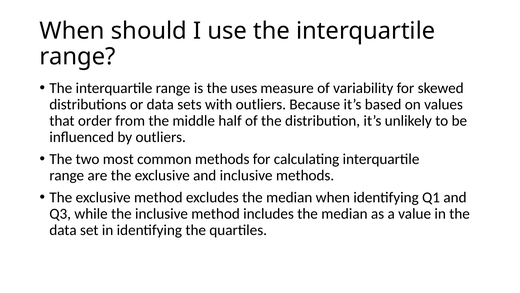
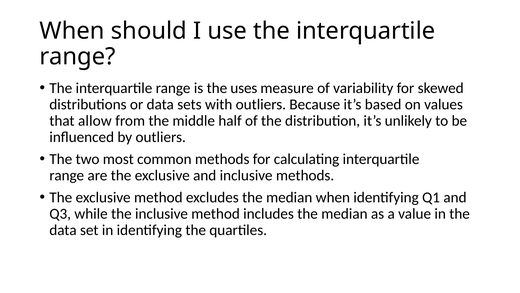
order: order -> allow (95, 121)
